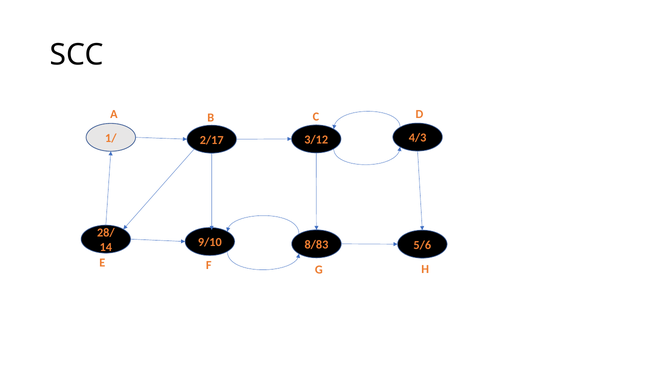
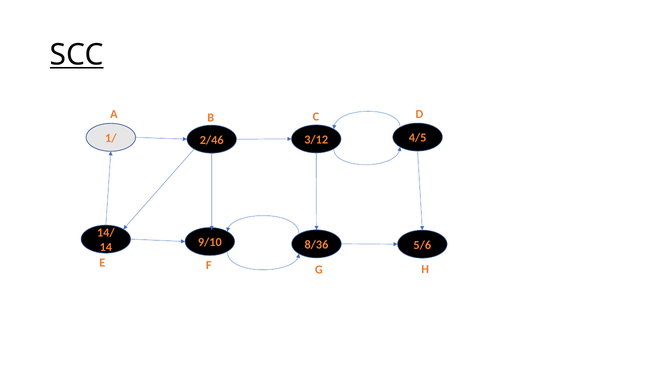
SCC underline: none -> present (77, 55)
2/17: 2/17 -> 2/46 (212, 140)
4/3: 4/3 -> 4/5 (418, 138)
28/: 28/ -> 14/ (106, 233)
8/83: 8/83 -> 8/36 (316, 245)
